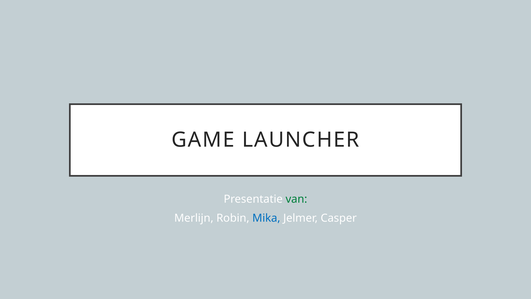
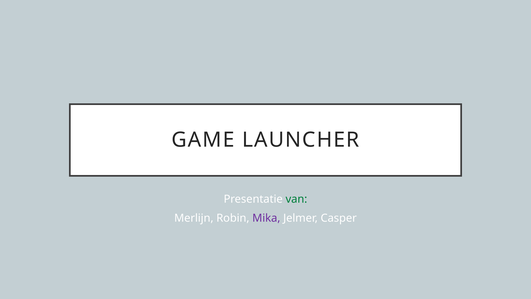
Mika colour: blue -> purple (266, 218)
